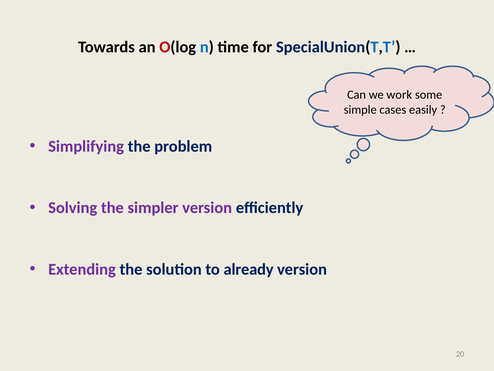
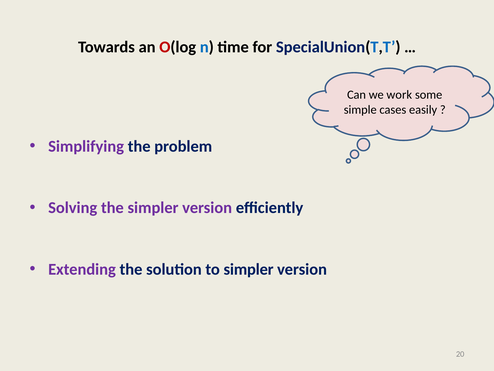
to already: already -> simpler (249, 269)
